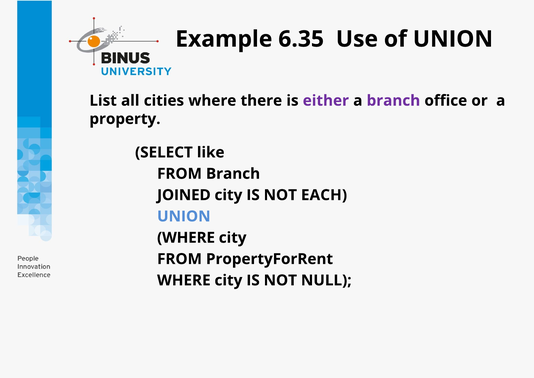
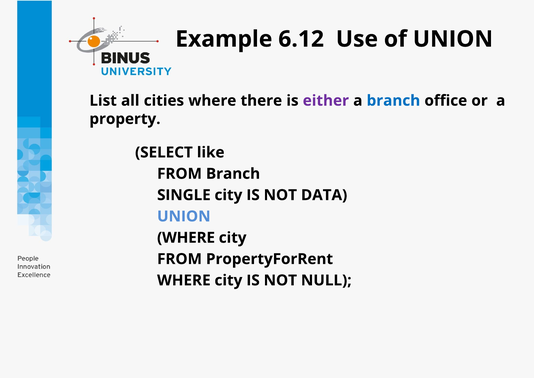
6.35: 6.35 -> 6.12 (301, 39)
branch colour: purple -> blue (393, 101)
JOINED: JOINED -> SINGLE (184, 195)
EACH: EACH -> DATA (324, 195)
